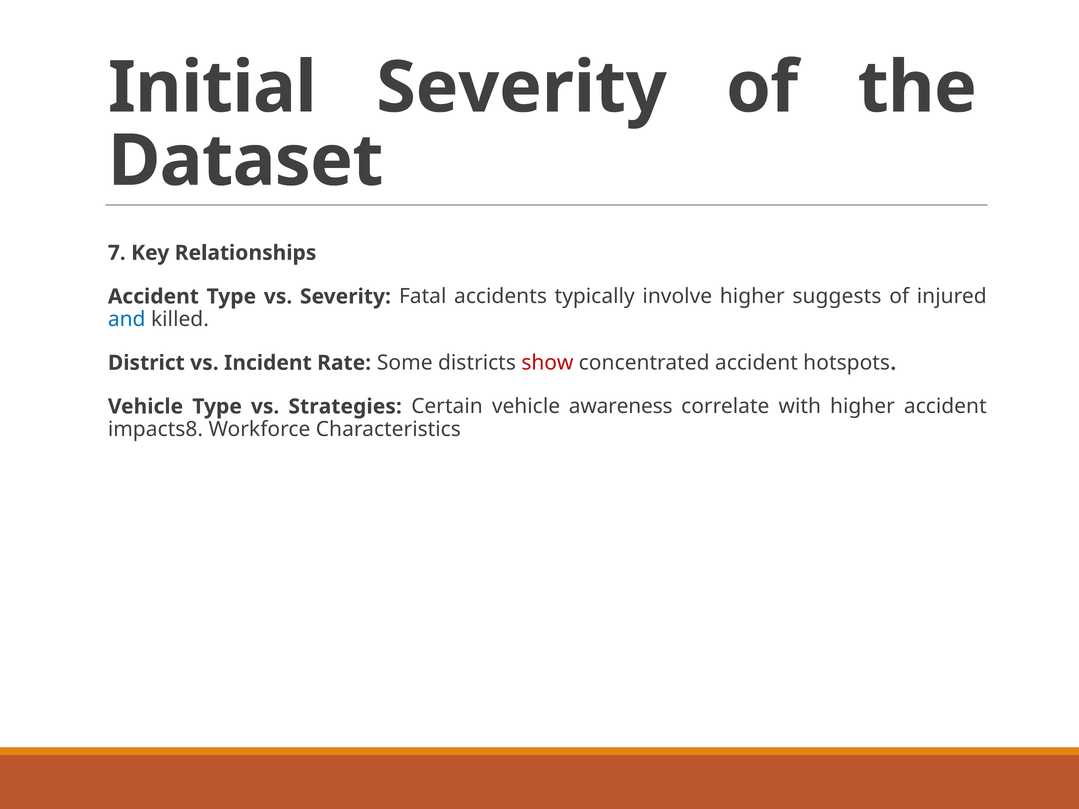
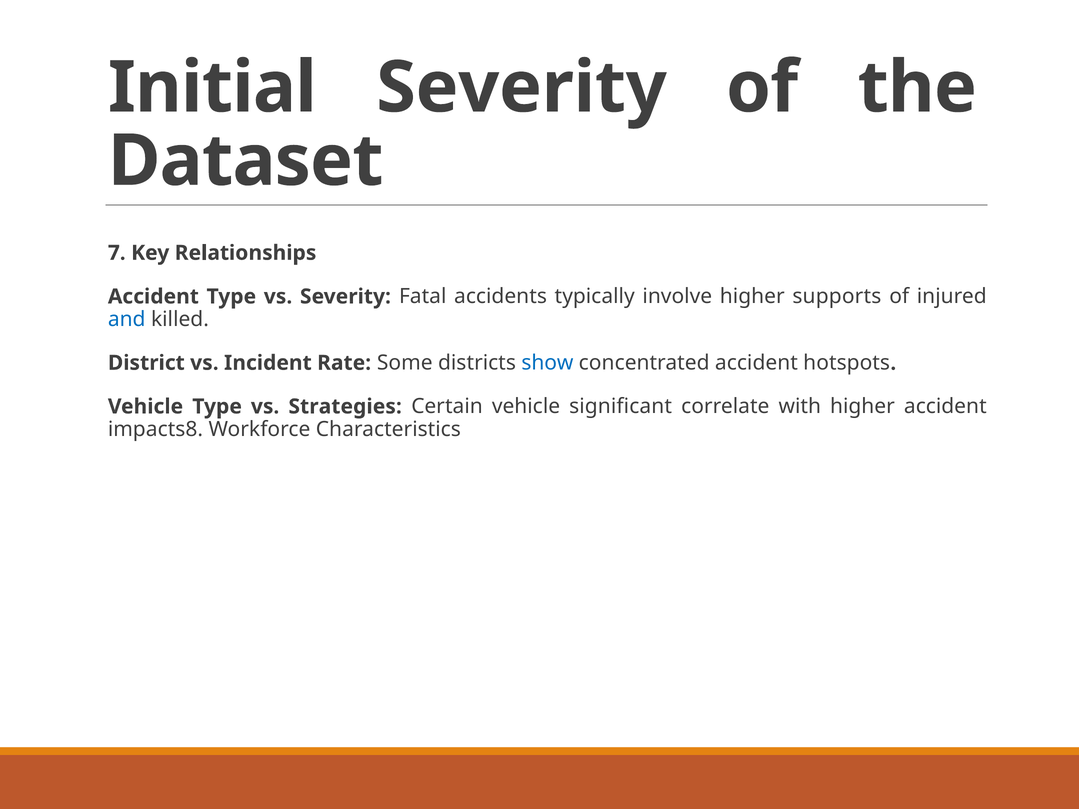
suggests: suggests -> supports (837, 297)
show colour: red -> blue (547, 363)
awareness: awareness -> significant (621, 407)
